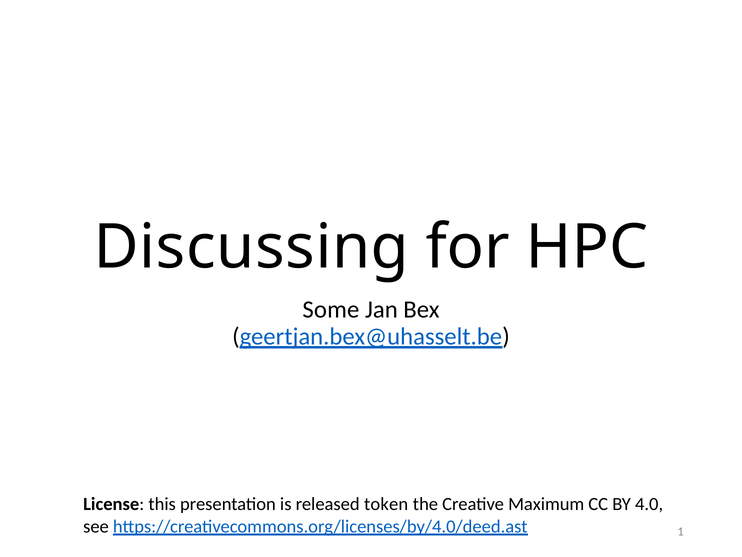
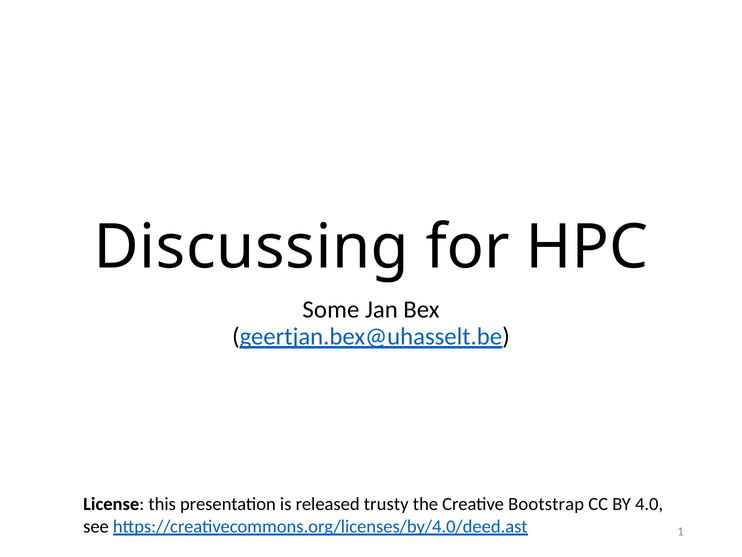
token: token -> trusty (386, 504)
Maximum: Maximum -> Bootstrap (546, 504)
